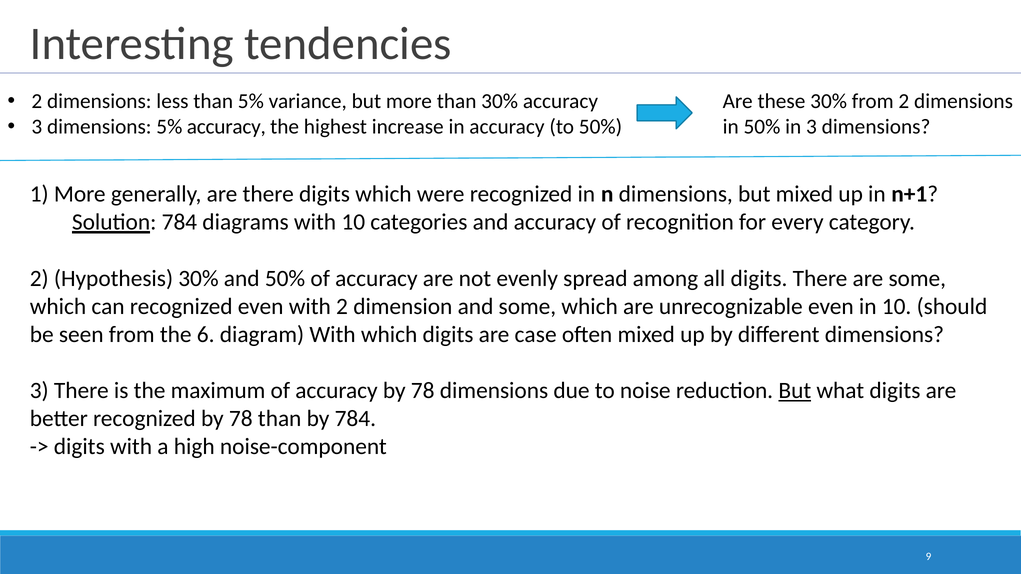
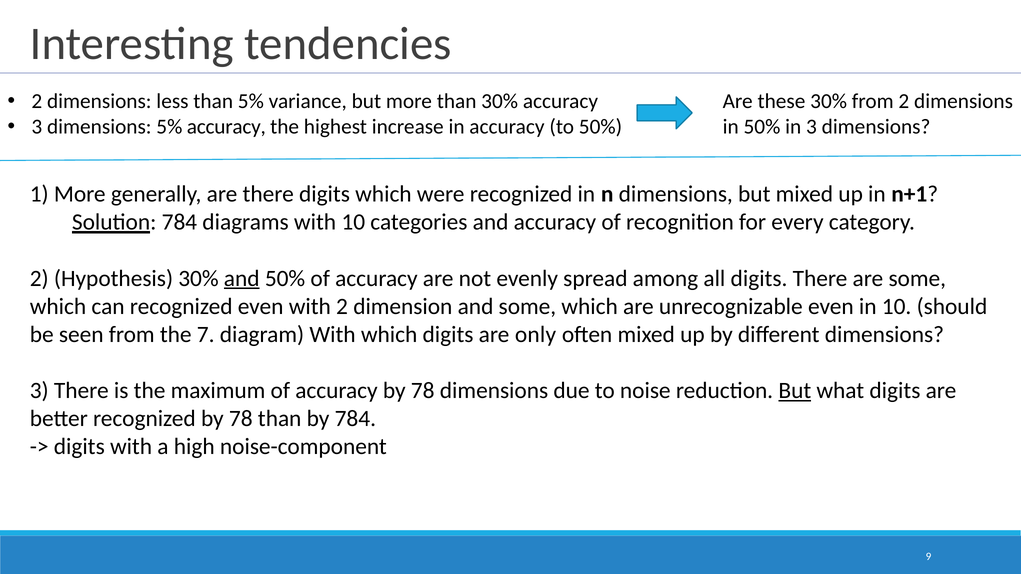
and underline: none -> present (242, 279)
6: 6 -> 7 (206, 335)
case: case -> only (536, 335)
